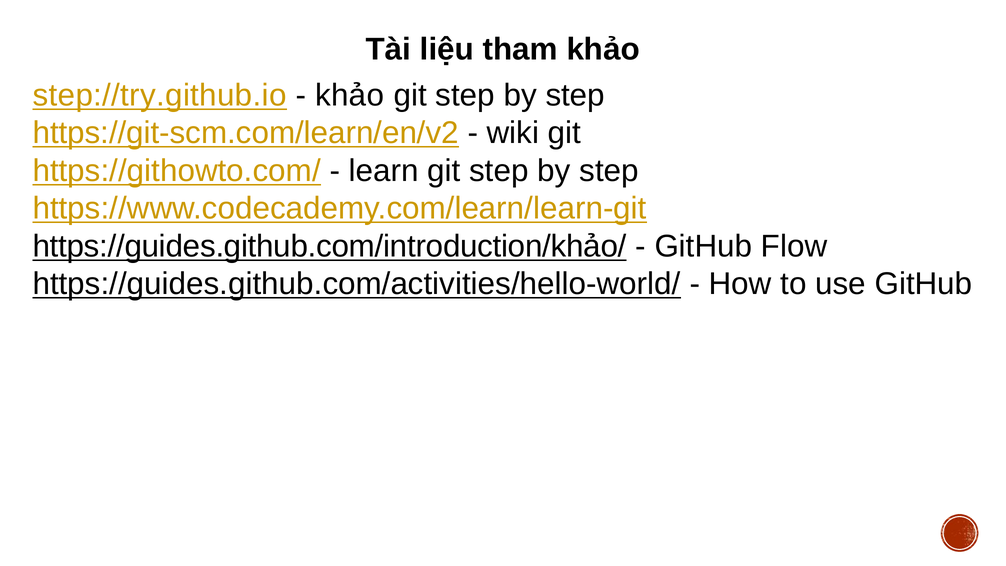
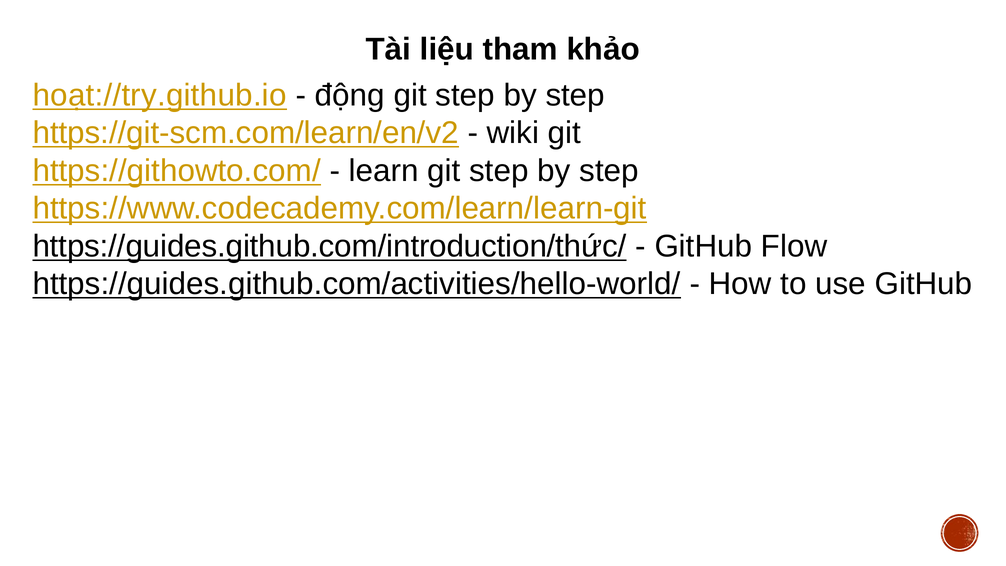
step://try.github.io: step://try.github.io -> hoạt://try.github.io (160, 95)
khảo: khảo -> động (350, 95)
https://guides.github.com/introduction/khảo/: https://guides.github.com/introduction/khảo/ -> https://guides.github.com/introduction/thức/ (330, 246)
